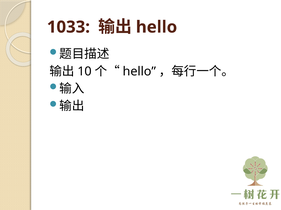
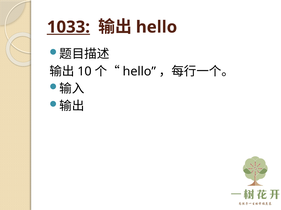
1033 underline: none -> present (68, 27)
